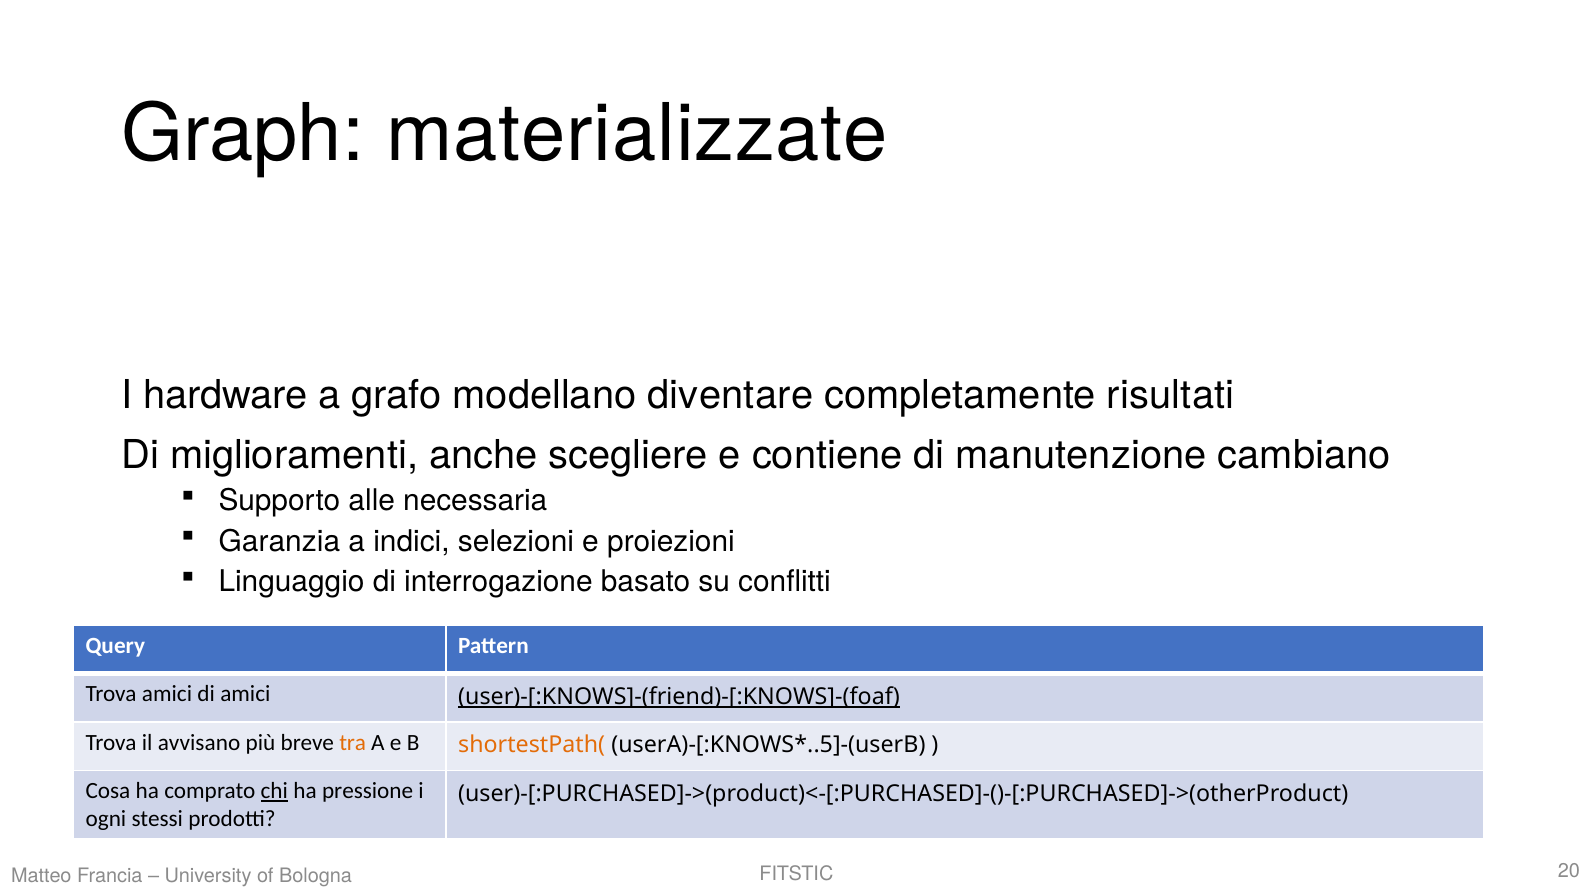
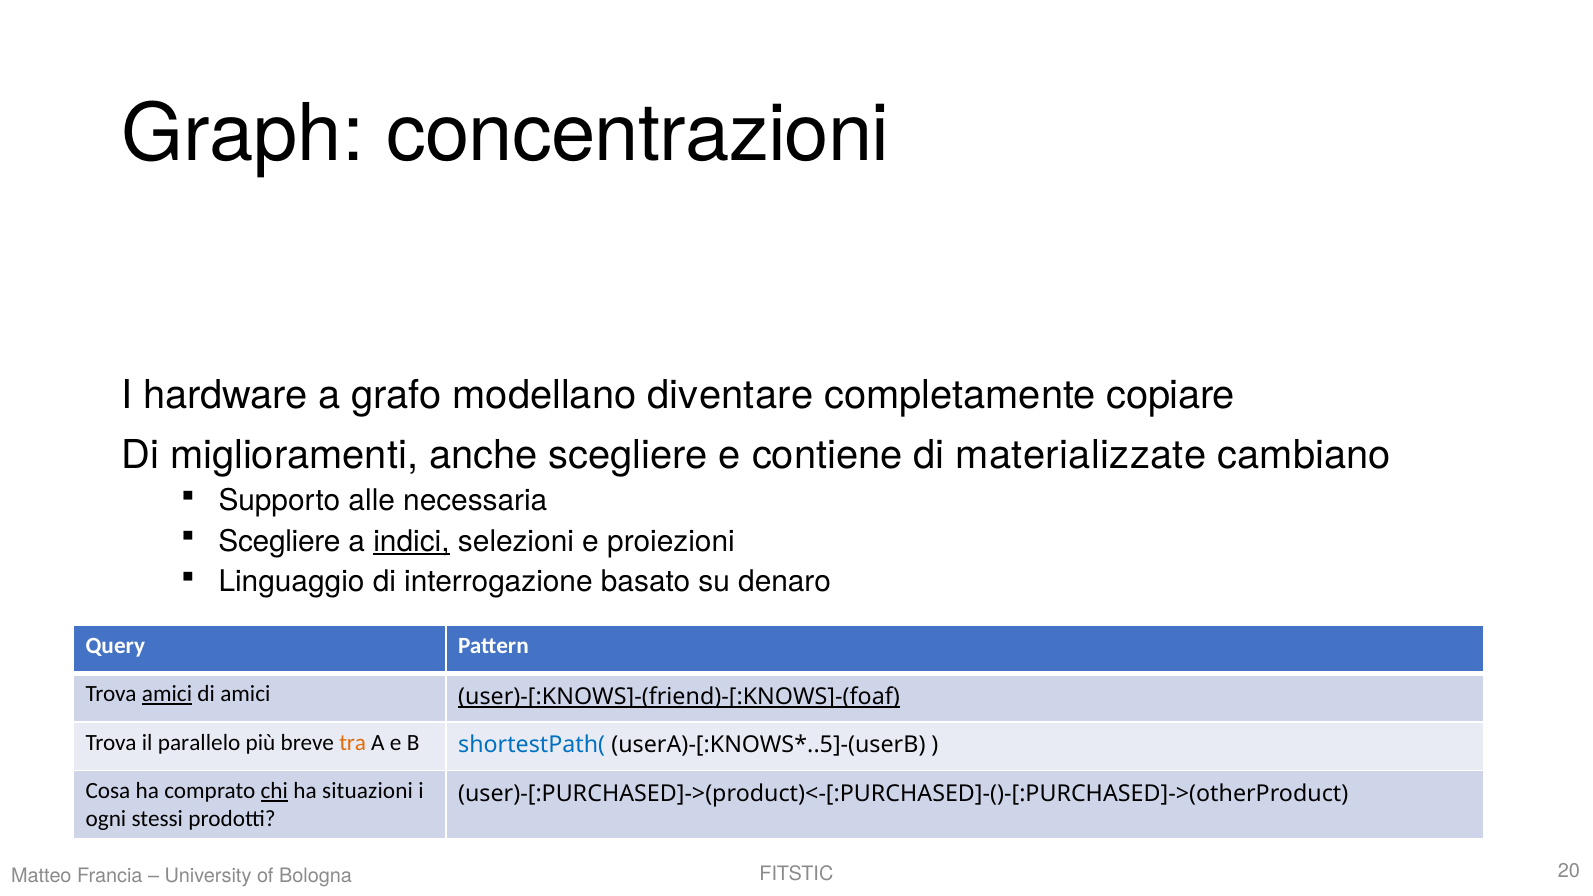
materializzate: materializzate -> concentrazioni (638, 134)
risultati: risultati -> copiare (1171, 395)
manutenzione: manutenzione -> materializzate (1081, 455)
Garanzia: Garanzia -> Scegliere (280, 541)
indici underline: none -> present (412, 541)
conflitti: conflitti -> denaro (785, 582)
amici underline: none -> present (167, 694)
avvisano: avvisano -> parallelo (199, 743)
shortestPath( colour: orange -> blue (532, 745)
pressione: pressione -> situazioni (368, 791)
